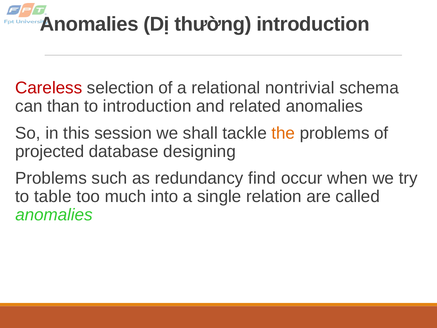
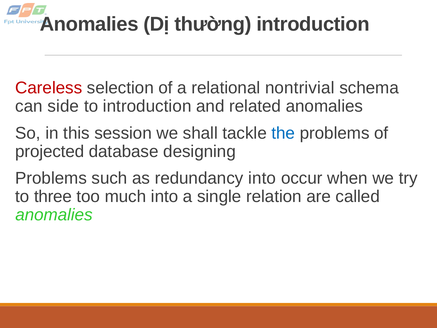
than: than -> side (63, 106)
the colour: orange -> blue (283, 133)
redundancy find: find -> into (262, 178)
table: table -> three (53, 197)
